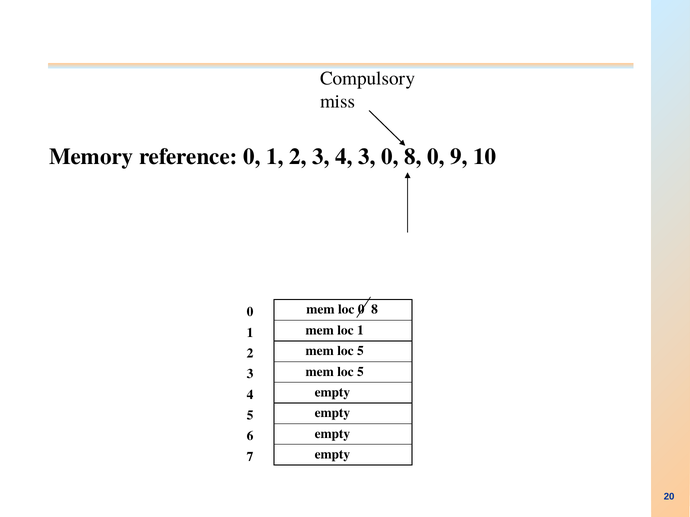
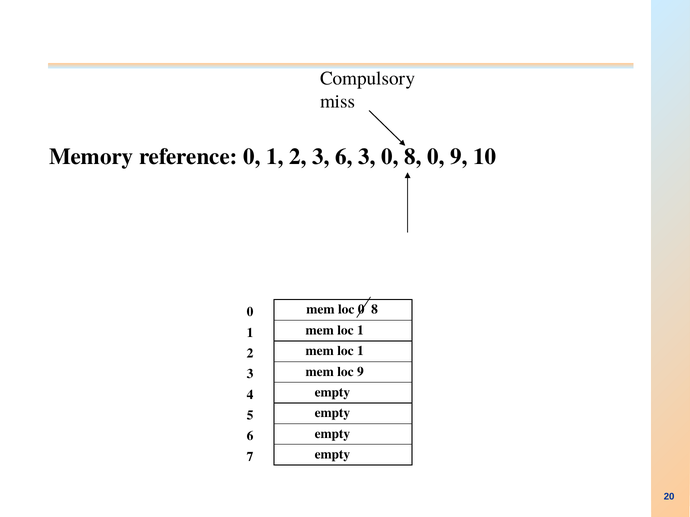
4: 4 -> 6 (344, 157)
5: 5 -> 1 (360, 351)
5: 5 -> 9 (360, 372)
